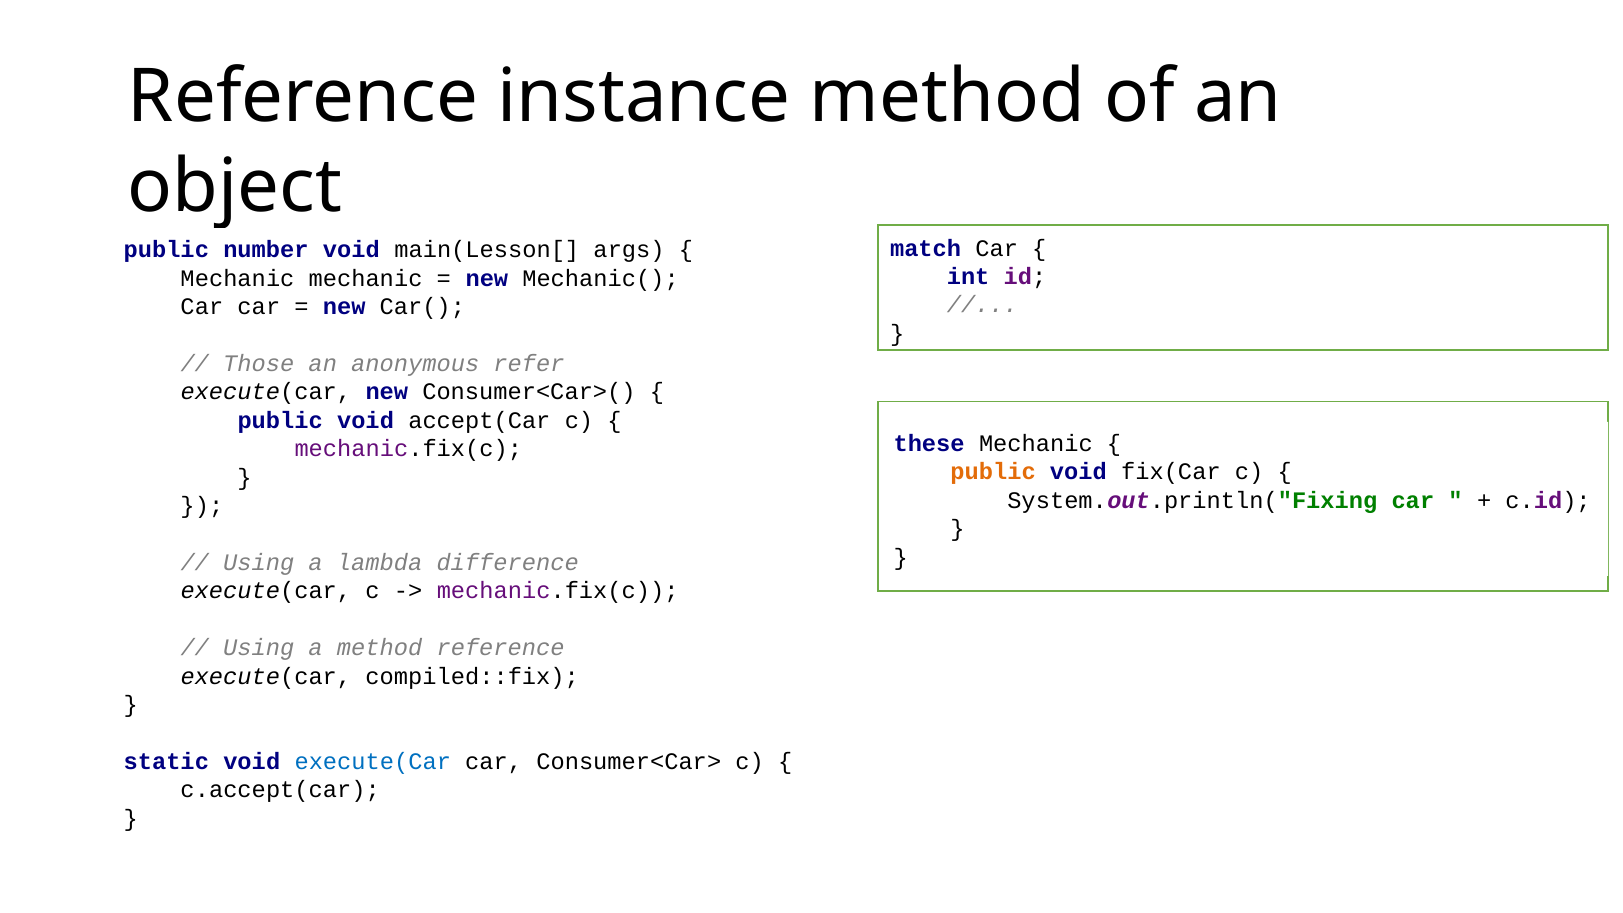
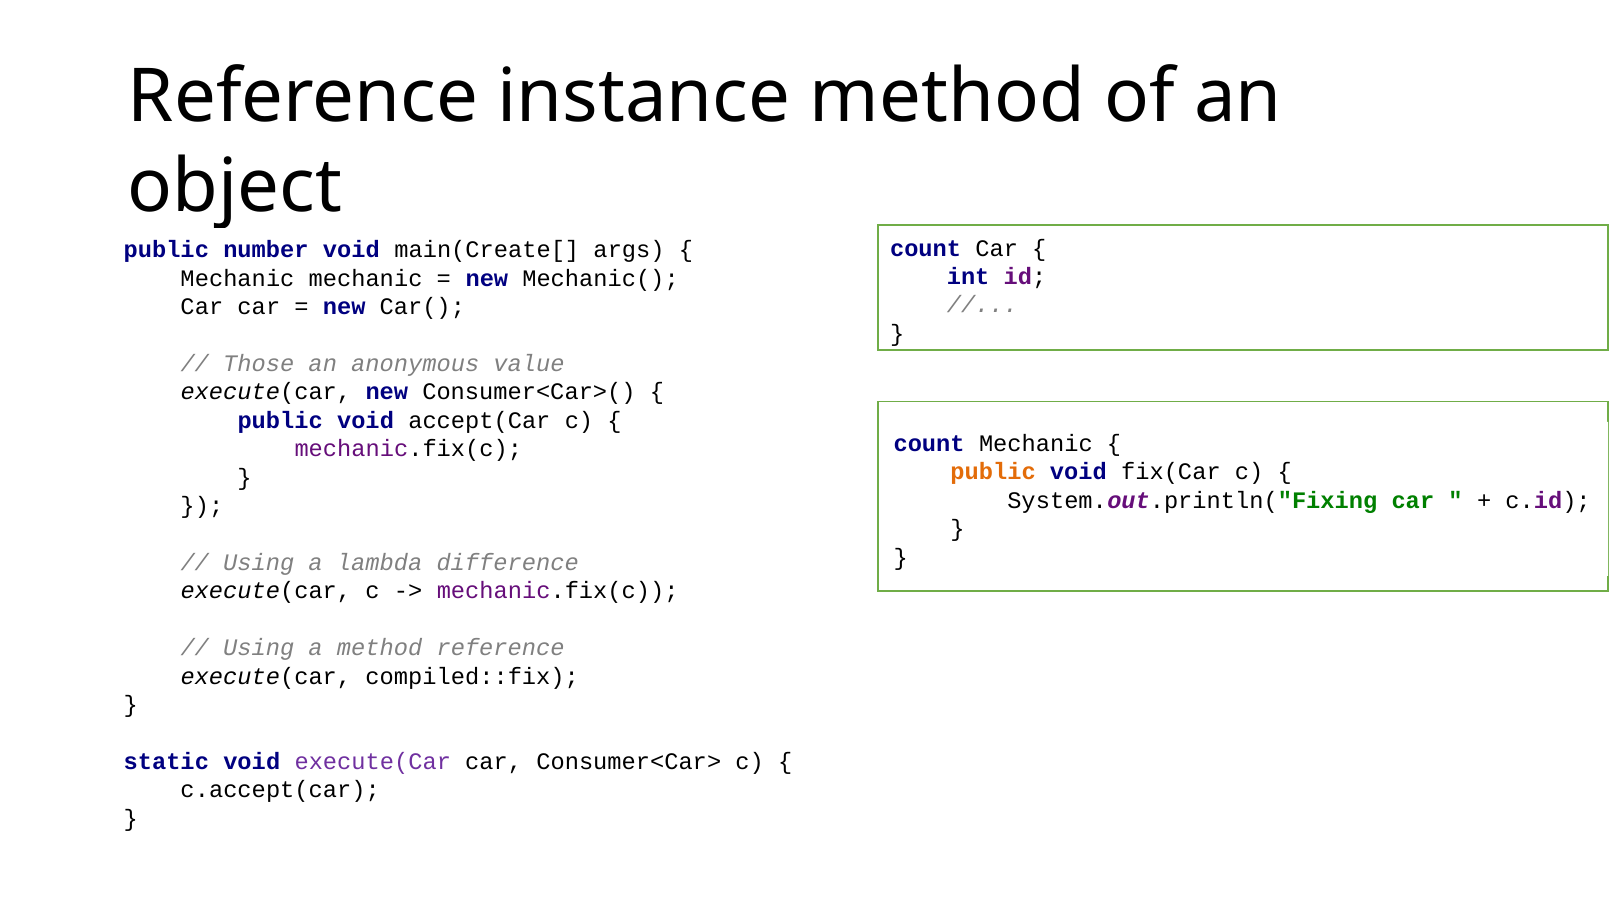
match: match -> count (926, 248)
main(Lesson[: main(Lesson[ -> main(Create[ (487, 250)
refer: refer -> value (529, 364)
these: these -> count (929, 444)
execute(Car colour: blue -> purple (373, 762)
